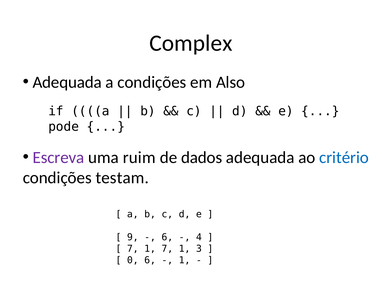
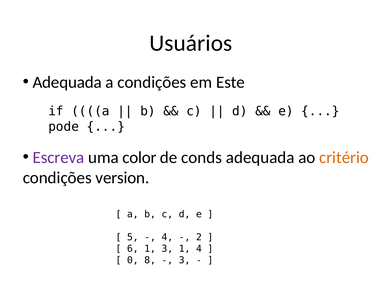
Complex: Complex -> Usuários (191, 43)
Also: Also -> Este (230, 82)
ruim: ruim -> color (139, 157)
dados: dados -> conds (202, 157)
critério colour: blue -> orange (344, 157)
testam: testam -> version (122, 178)
9: 9 -> 5 (133, 237)
6: 6 -> 4 (167, 237)
4: 4 -> 2 (199, 237)
7: 7 -> 6 (133, 248)
1 7: 7 -> 3 (167, 248)
1 3: 3 -> 4 (199, 248)
0 6: 6 -> 8 (150, 260)
1: 1 -> 3 (185, 260)
